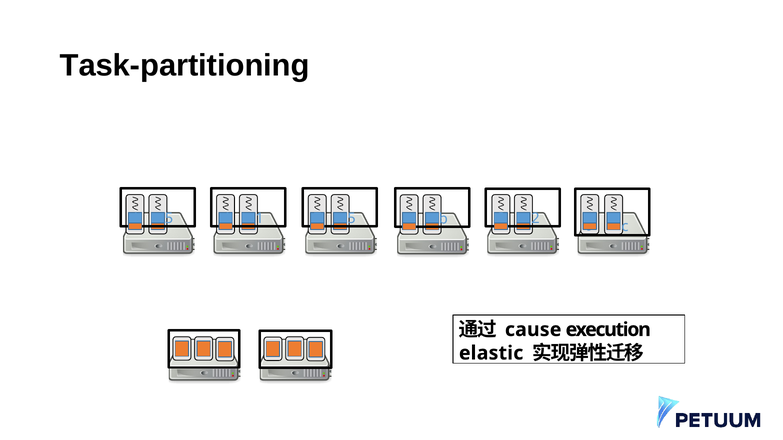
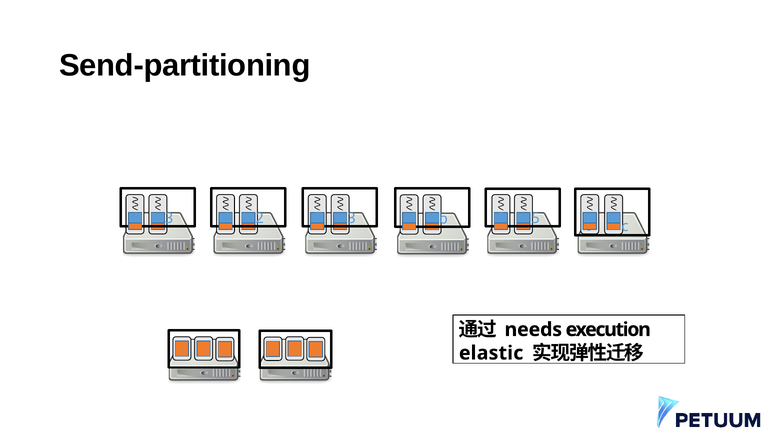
Task-partitioning: Task-partitioning -> Send-partitioning (185, 66)
5: 5 -> 3 (169, 219)
1: 1 -> 2 (260, 219)
5: 5 -> 3 (351, 219)
2: 2 -> 5 (536, 219)
cause: cause -> needs (533, 330)
